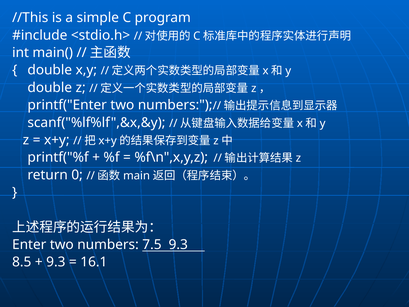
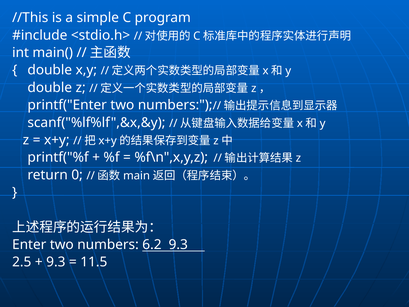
7.5: 7.5 -> 6.2 (152, 244)
8.5: 8.5 -> 2.5 (22, 262)
16.1: 16.1 -> 11.5 (94, 262)
